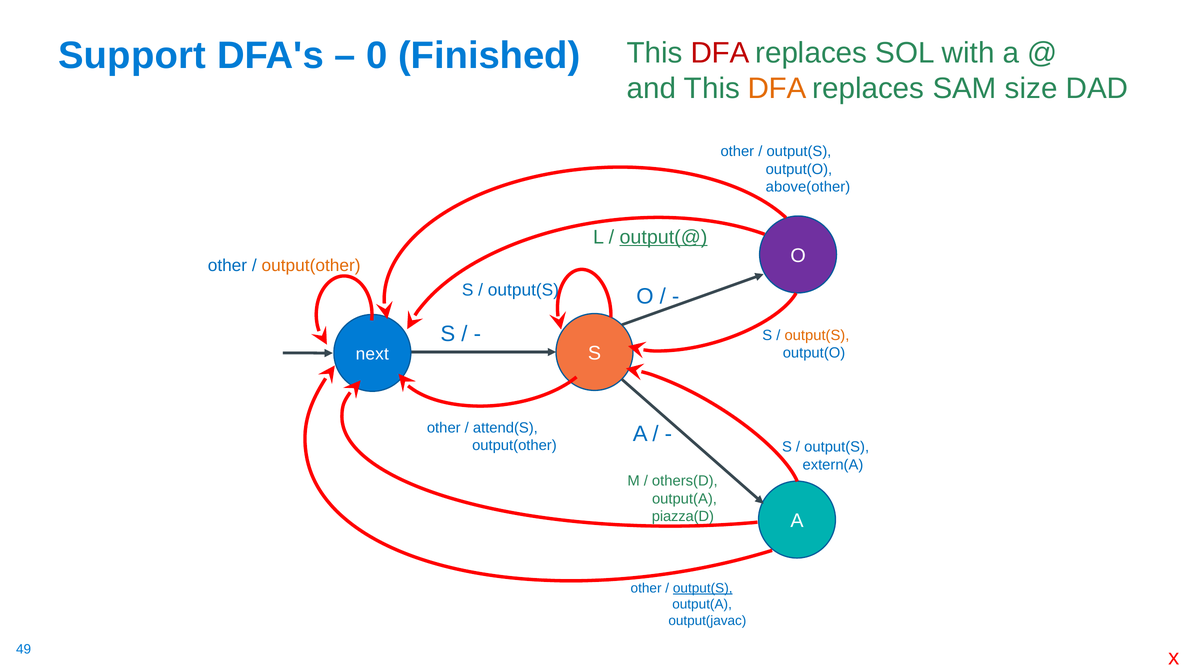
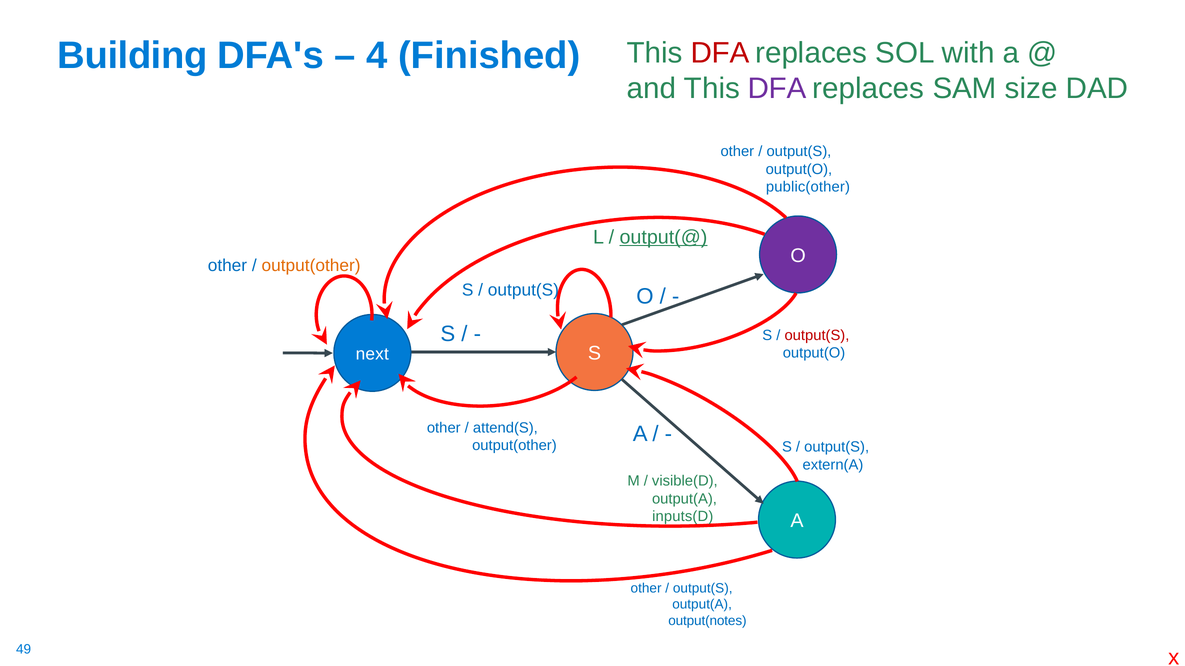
Support: Support -> Building (132, 56)
0: 0 -> 4 (377, 56)
DFA colour: orange -> purple (777, 88)
above(other: above(other -> public(other (808, 187)
output(S colour: orange -> red (817, 336)
others(D: others(D -> visible(D (685, 481)
piazza(D: piazza(D -> inputs(D (683, 517)
output(S underline: present -> none (703, 589)
output(javac: output(javac -> output(notes (707, 621)
